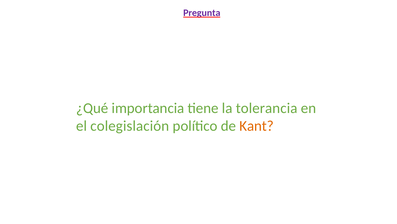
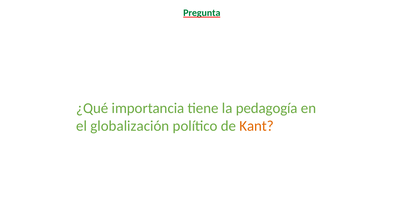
Pregunta colour: purple -> green (202, 13)
tolerancia: tolerancia -> pedagogía (267, 108)
colegislación: colegislación -> globalización (130, 126)
